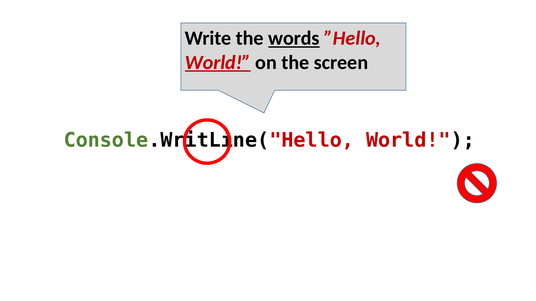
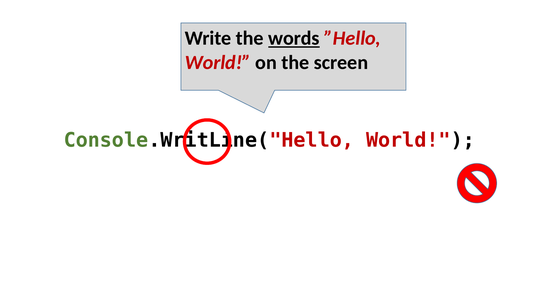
World underline: present -> none (218, 63)
